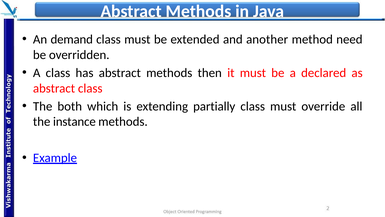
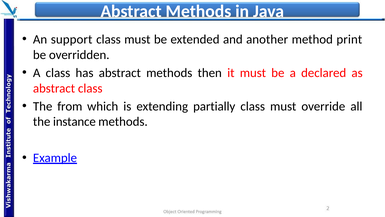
demand: demand -> support (72, 39)
need: need -> print (349, 39)
both: both -> from (70, 106)
